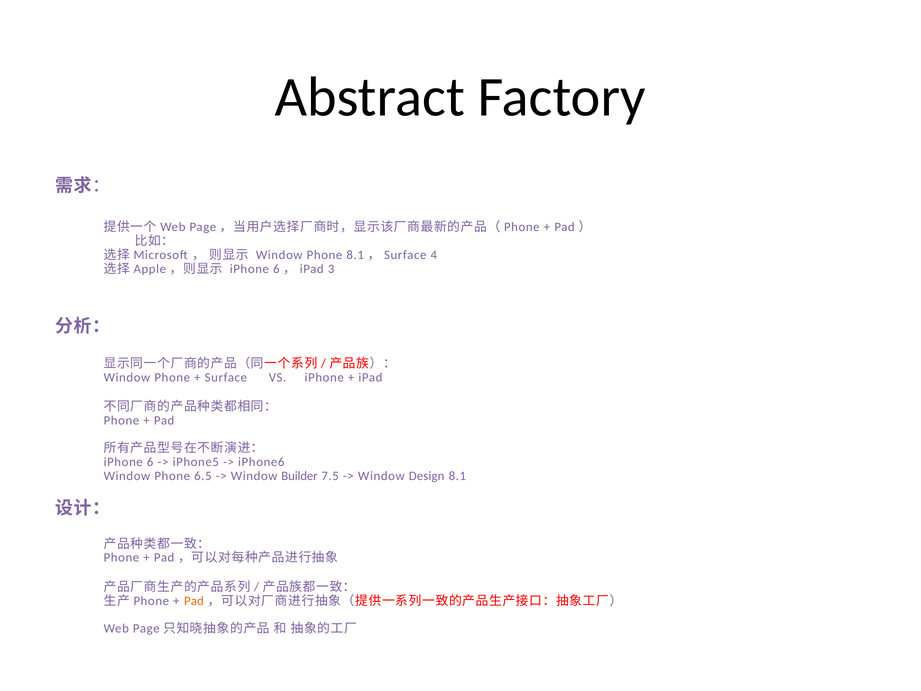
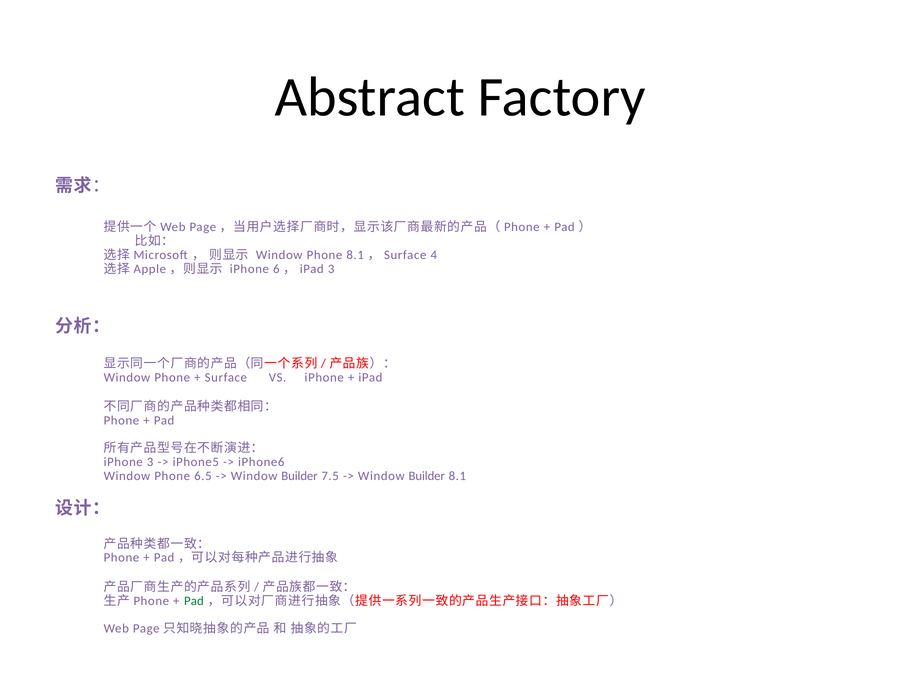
6: 6 -> 3 (150, 462)
Design: Design -> Builder (427, 476)
Pad colour: orange -> green (194, 601)
